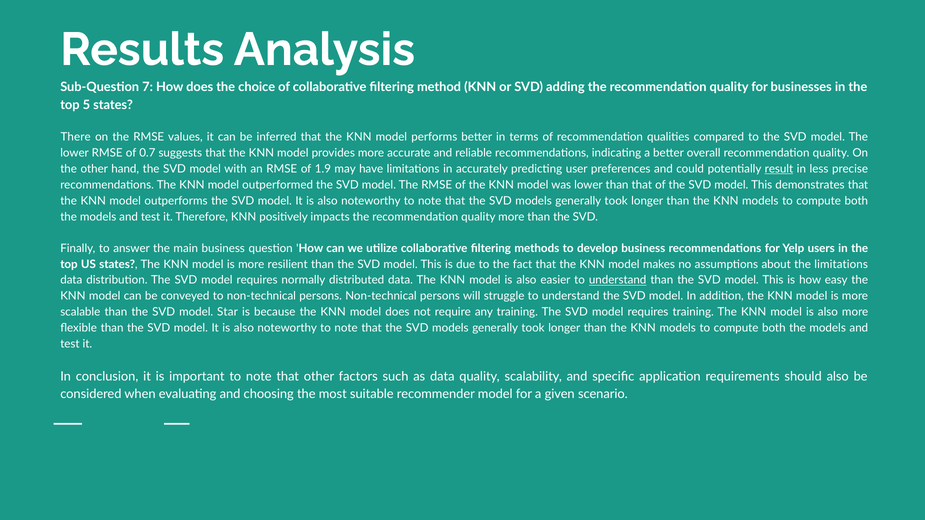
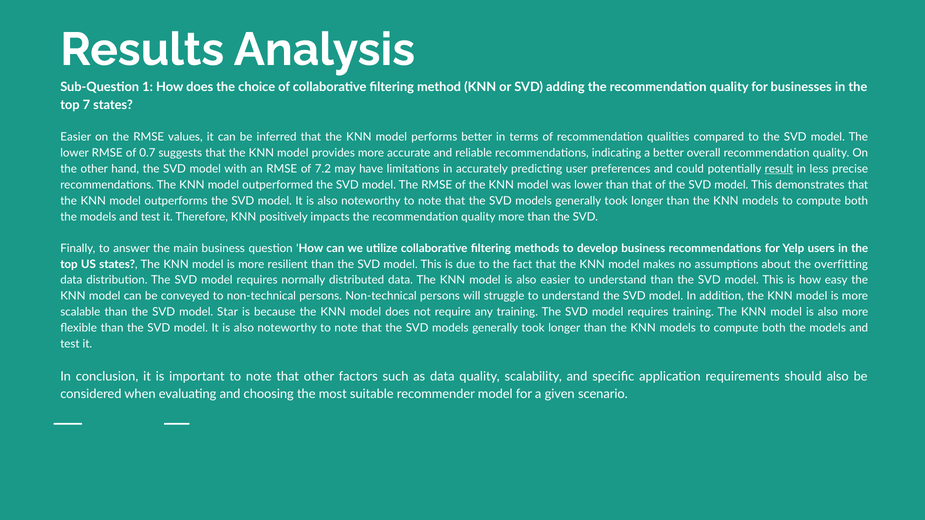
7: 7 -> 1 (148, 87)
5: 5 -> 7 (86, 105)
There: There -> Easier (76, 137)
1.9: 1.9 -> 7.2 (323, 169)
the limitations: limitations -> overfitting (841, 264)
understand underline: present -> none (618, 280)
